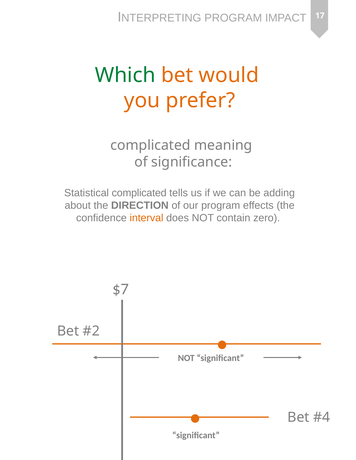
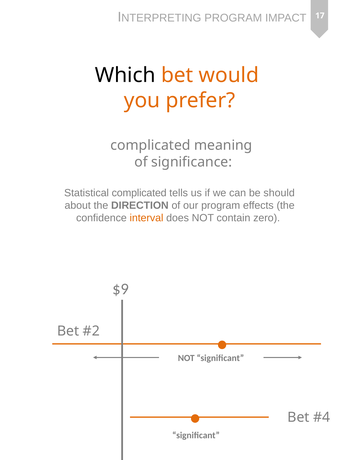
Which colour: green -> black (125, 75)
adding: adding -> should (279, 193)
$7: $7 -> $9 (121, 290)
